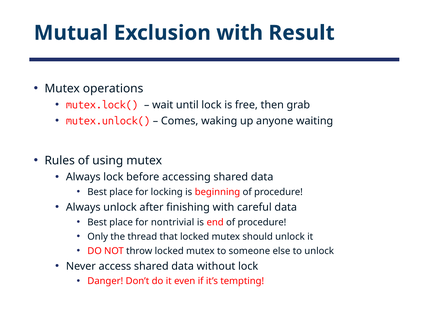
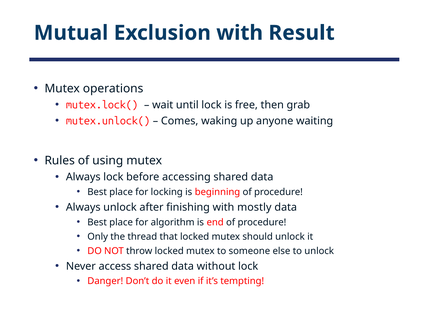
careful: careful -> mostly (254, 208)
nontrivial: nontrivial -> algorithm (173, 223)
